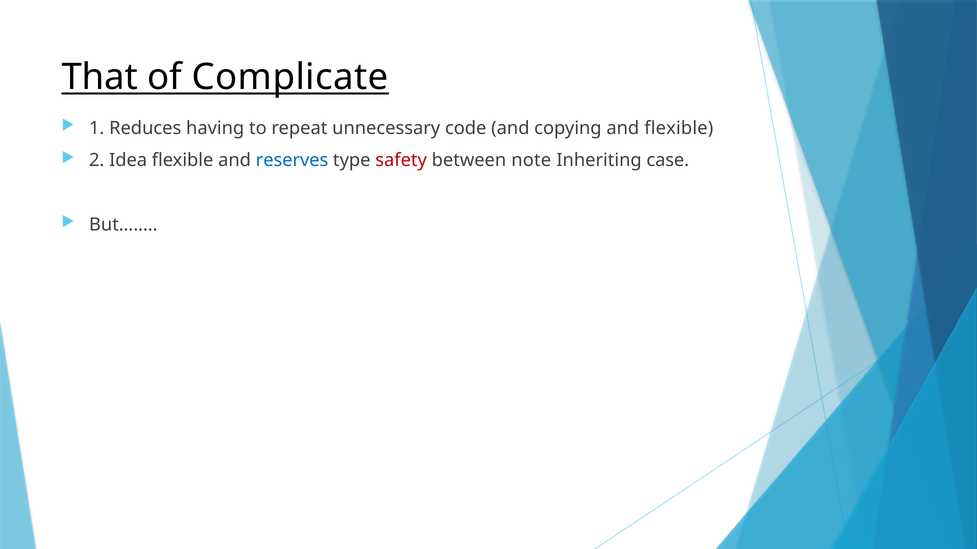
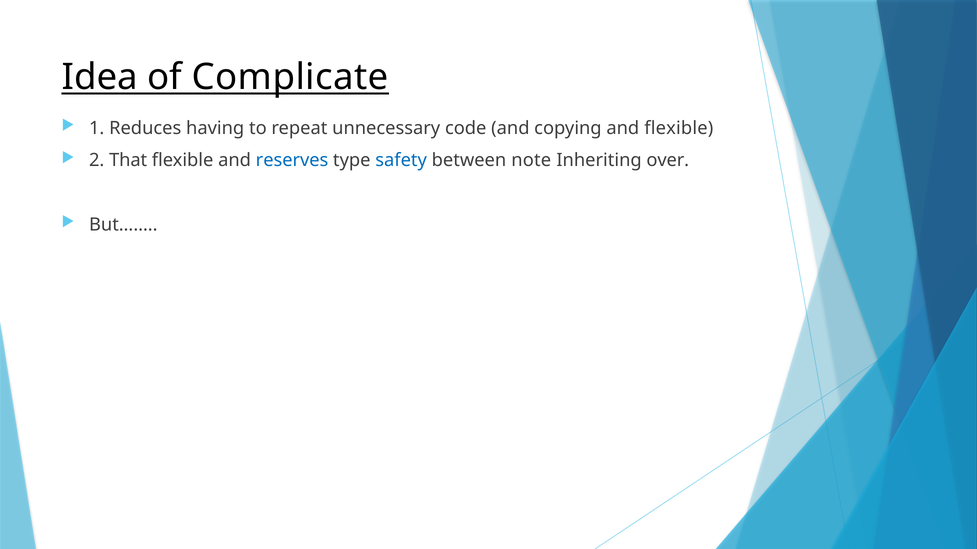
That: That -> Idea (100, 77)
Idea: Idea -> That (128, 161)
safety colour: red -> blue (401, 161)
case: case -> over (668, 161)
